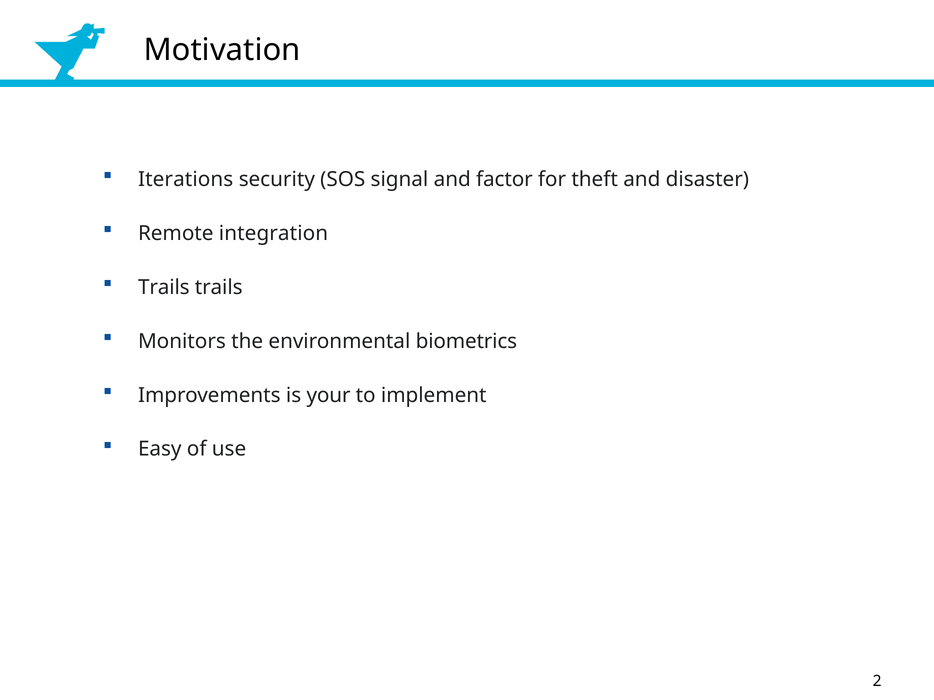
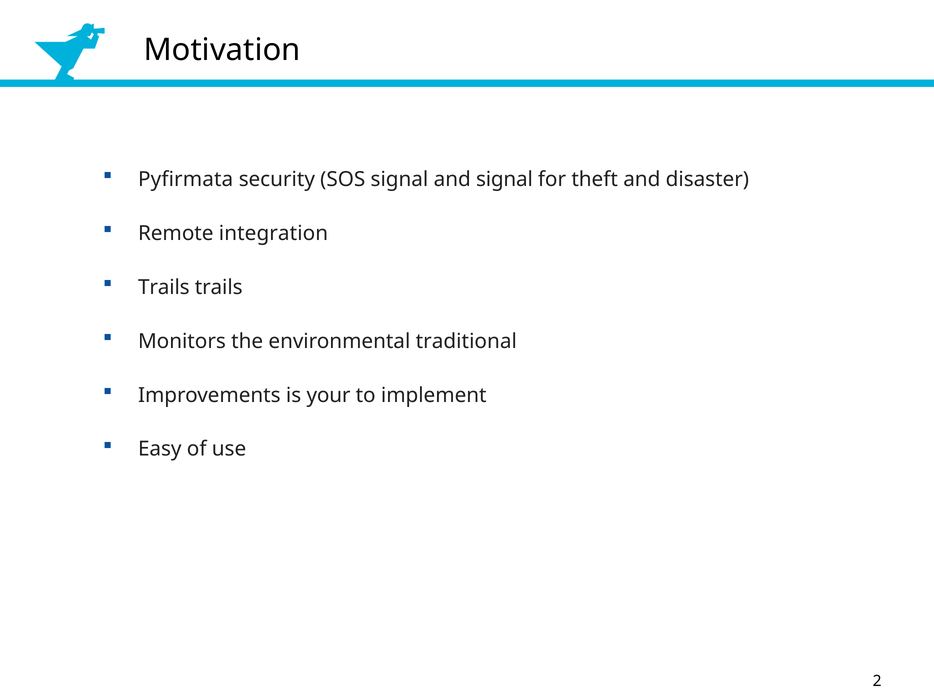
Iterations: Iterations -> Pyfirmata (186, 180)
and factor: factor -> signal (504, 180)
biometrics: biometrics -> traditional (466, 342)
